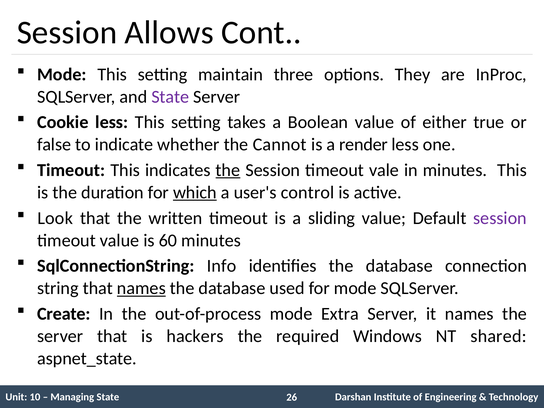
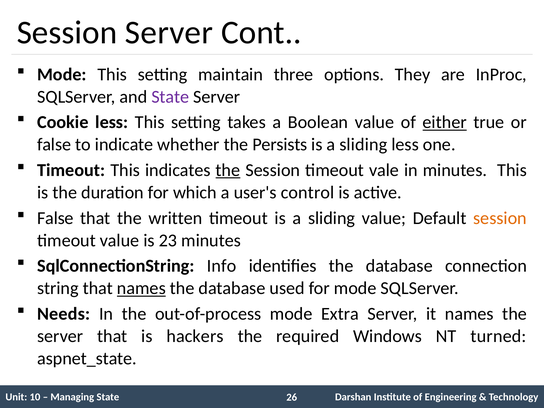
Session Allows: Allows -> Server (169, 33)
either underline: none -> present (445, 122)
Cannot: Cannot -> Persists (280, 145)
render: render -> sliding (363, 145)
which underline: present -> none (195, 192)
Look: Look -> False (55, 218)
session colour: purple -> orange (500, 218)
60: 60 -> 23 (168, 240)
Create: Create -> Needs (64, 314)
shared: shared -> turned (499, 336)
